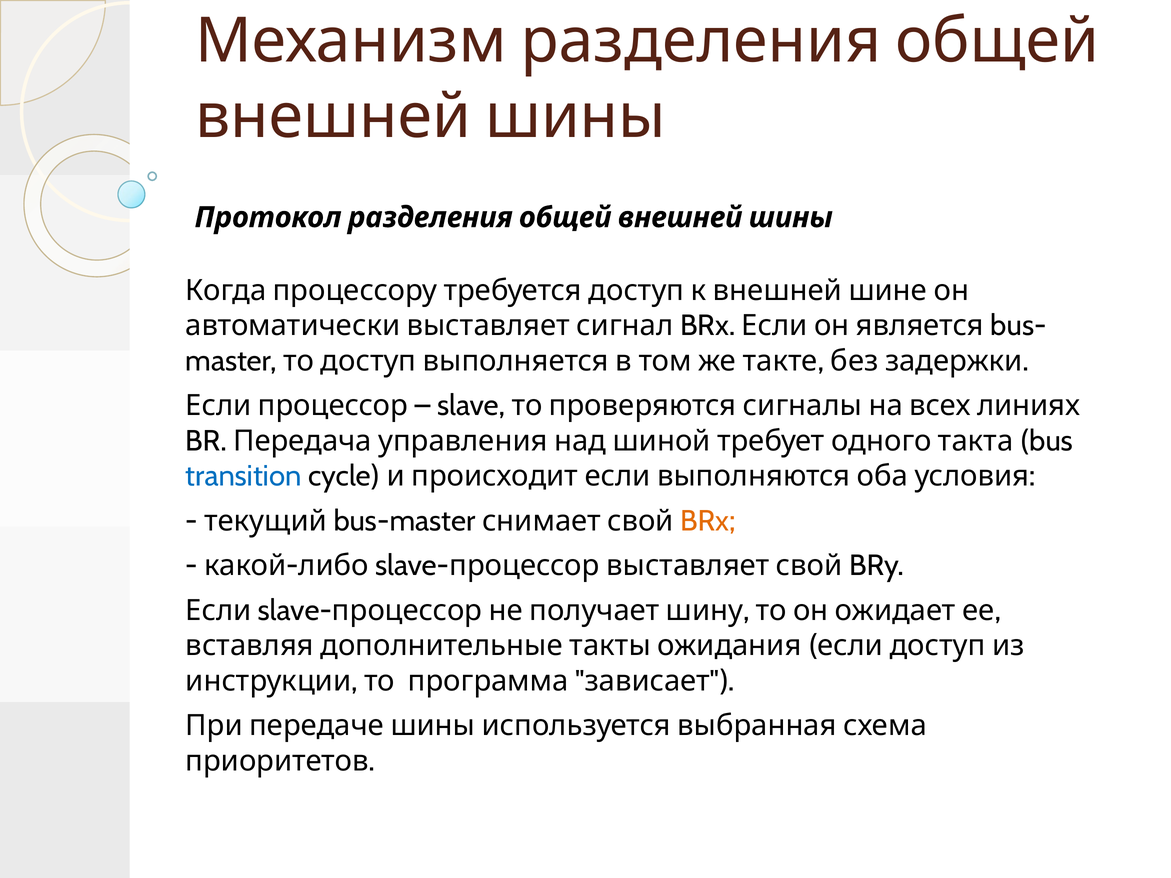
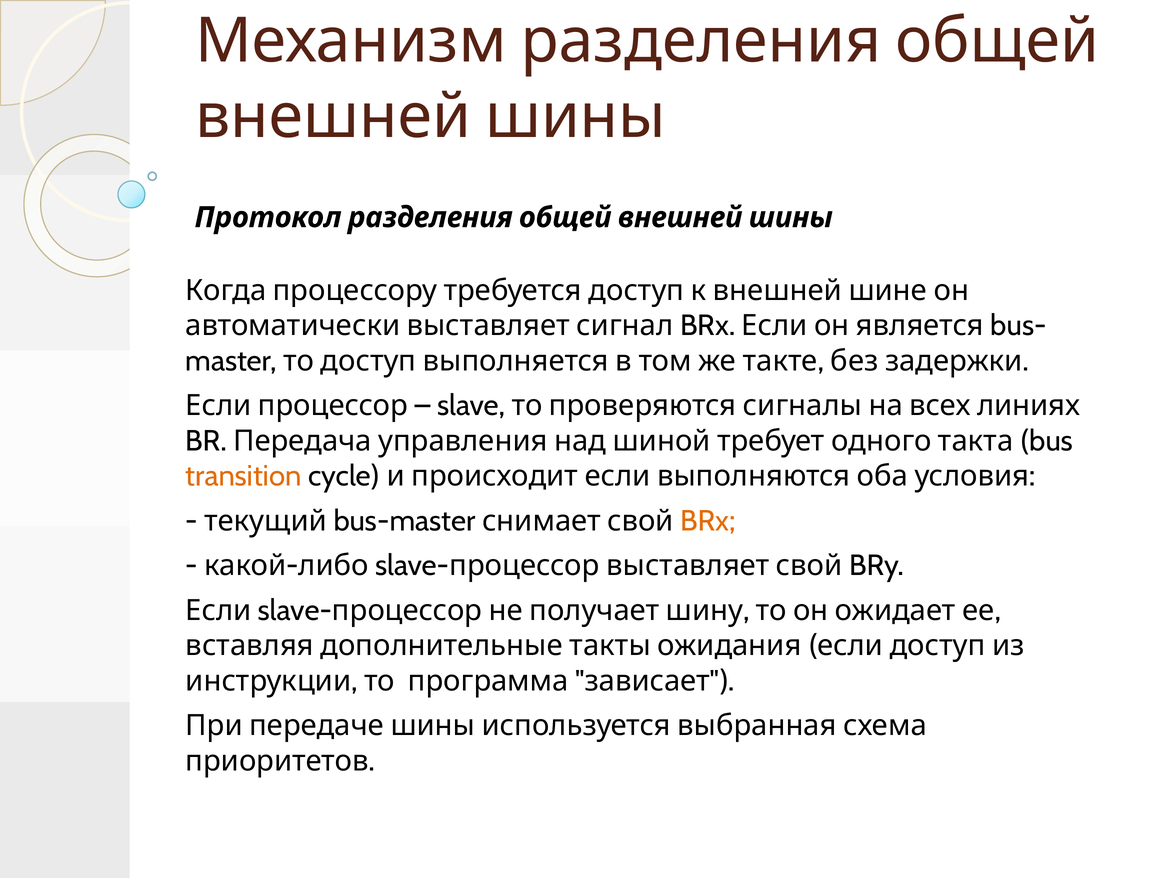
transition colour: blue -> orange (243, 476)
